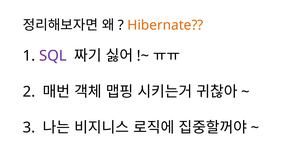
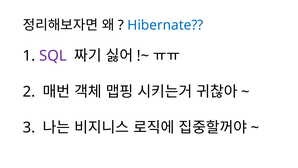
Hibernate colour: orange -> blue (165, 25)
